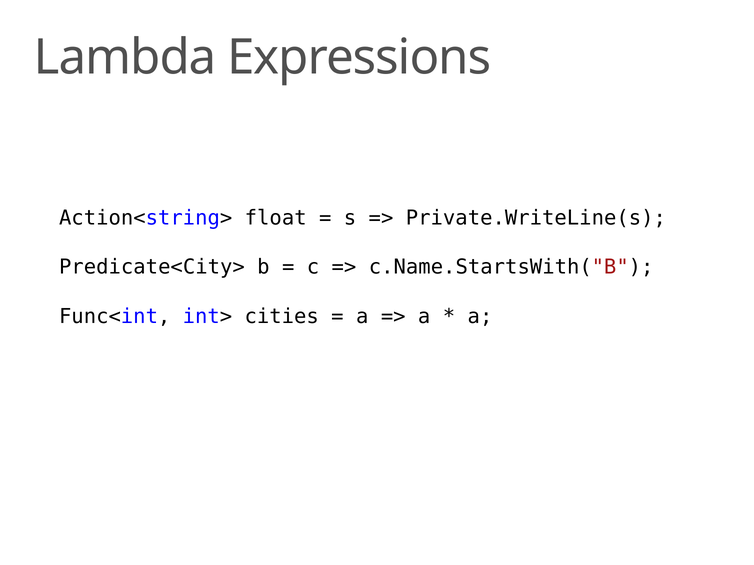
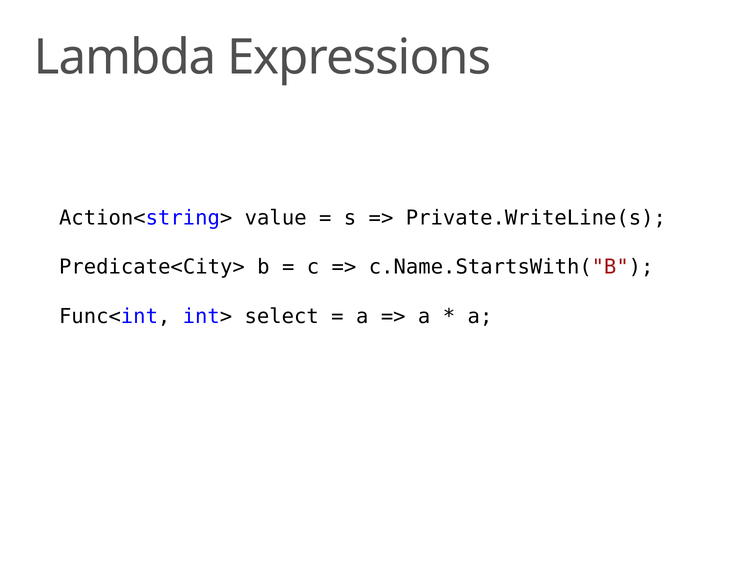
float: float -> value (276, 218)
cities: cities -> select (282, 317)
